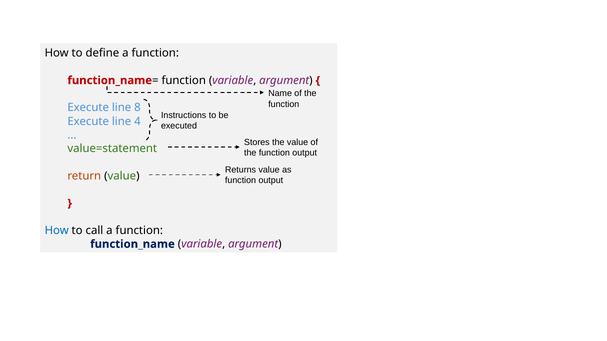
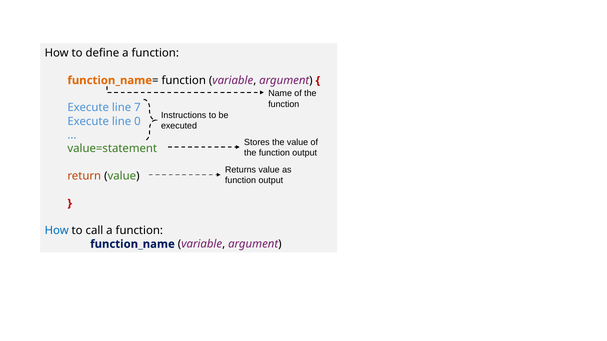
function_name colour: red -> orange (110, 80)
8: 8 -> 7 (137, 108)
4: 4 -> 0 (137, 121)
